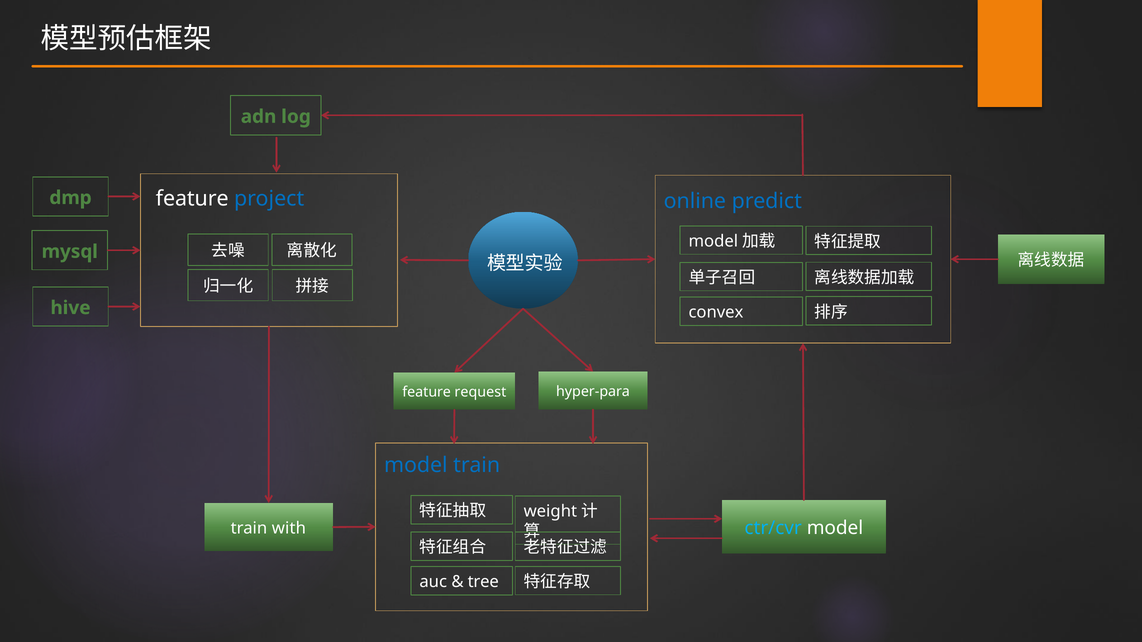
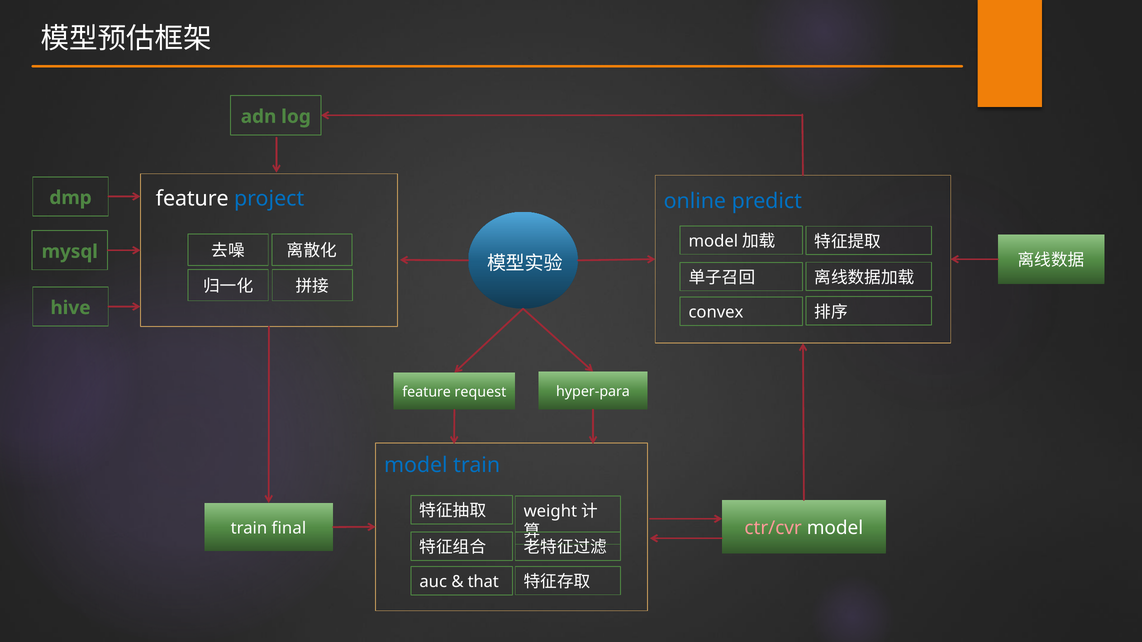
ctr/cvr colour: light blue -> pink (773, 529)
with: with -> final (289, 529)
tree: tree -> that (483, 582)
